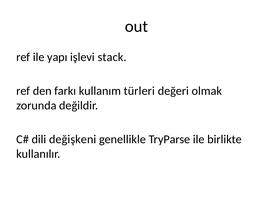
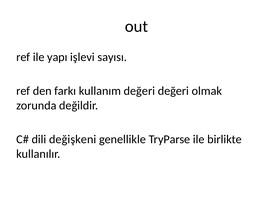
stack: stack -> sayısı (112, 57)
kullanım türleri: türleri -> değeri (139, 91)
